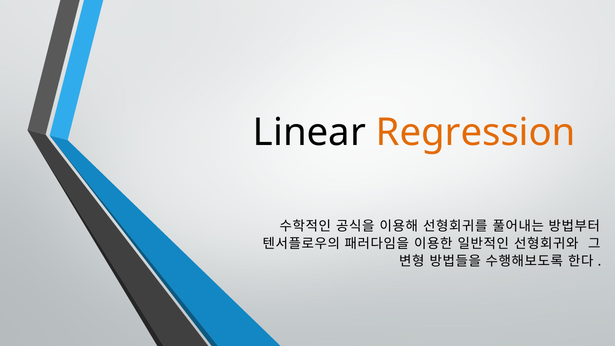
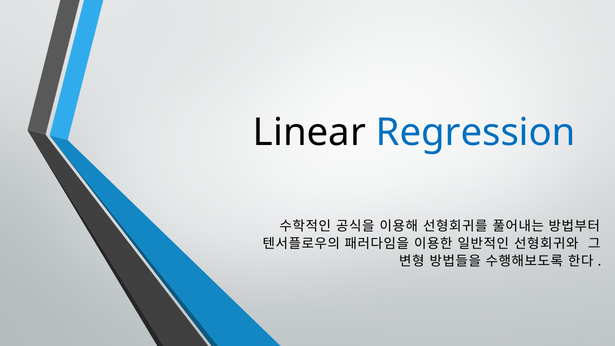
Regression colour: orange -> blue (476, 133)
